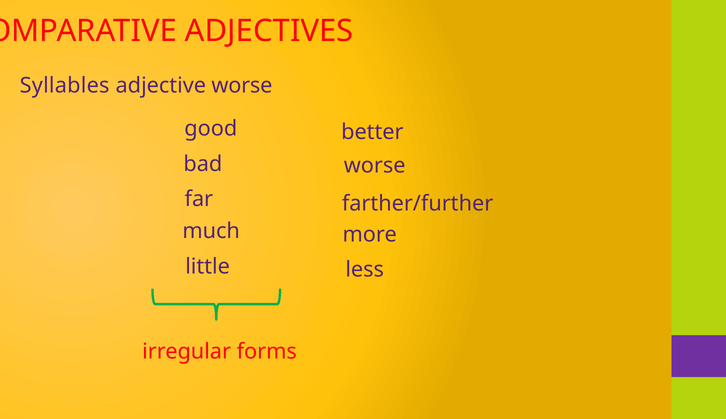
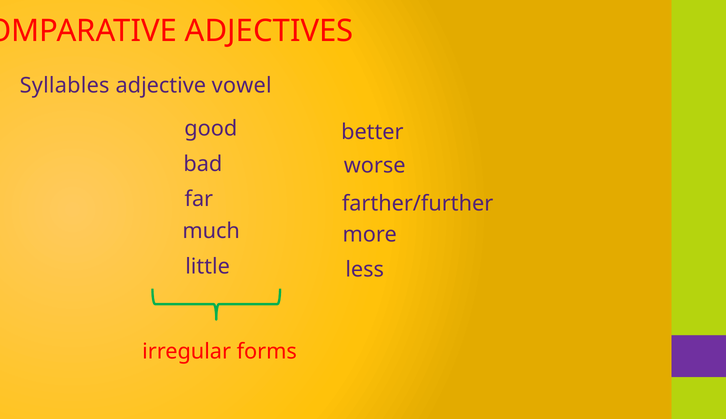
adjective worse: worse -> vowel (242, 85)
